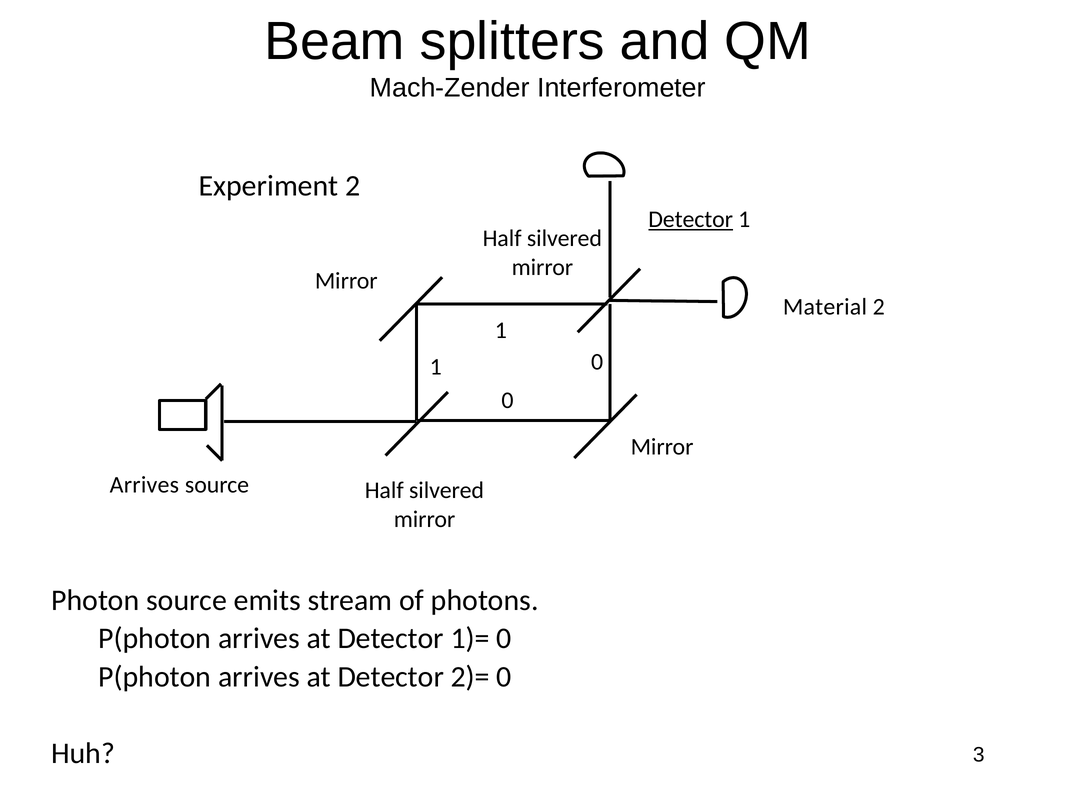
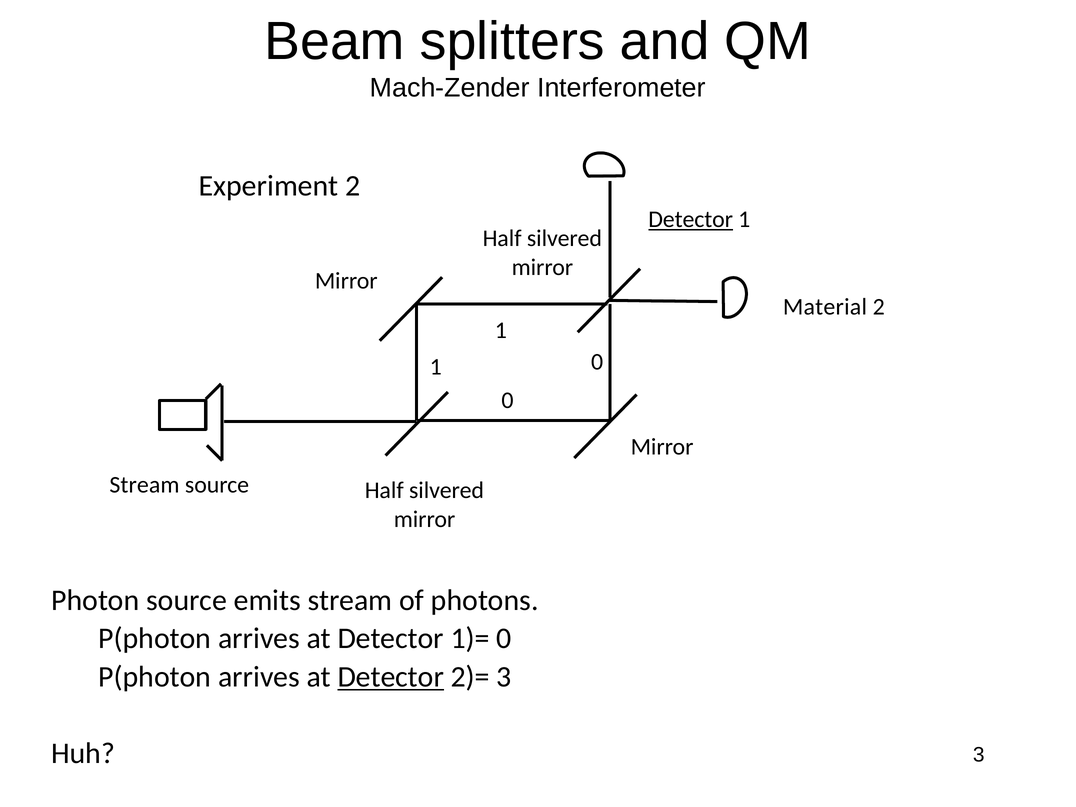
Arrives: Arrives -> Stream (144, 485)
Detector underline: none -> present (391, 677)
2)= 0: 0 -> 3 (504, 677)
